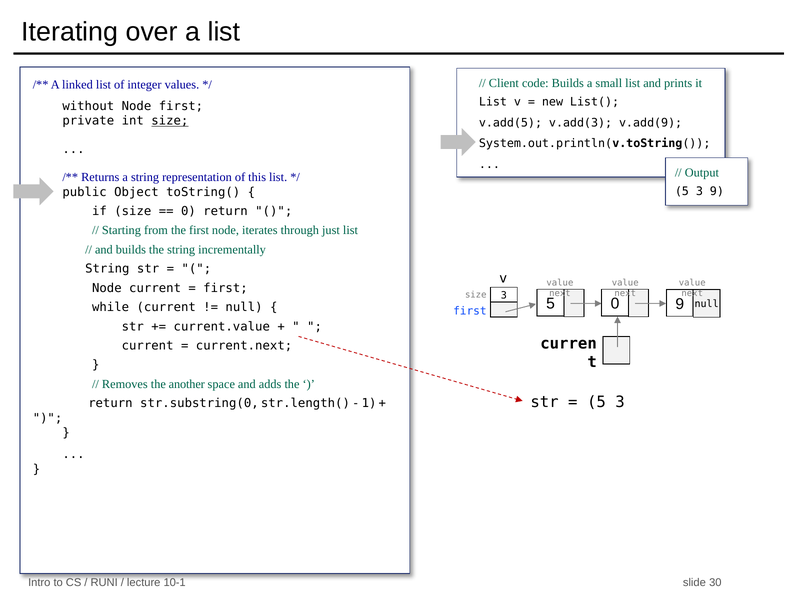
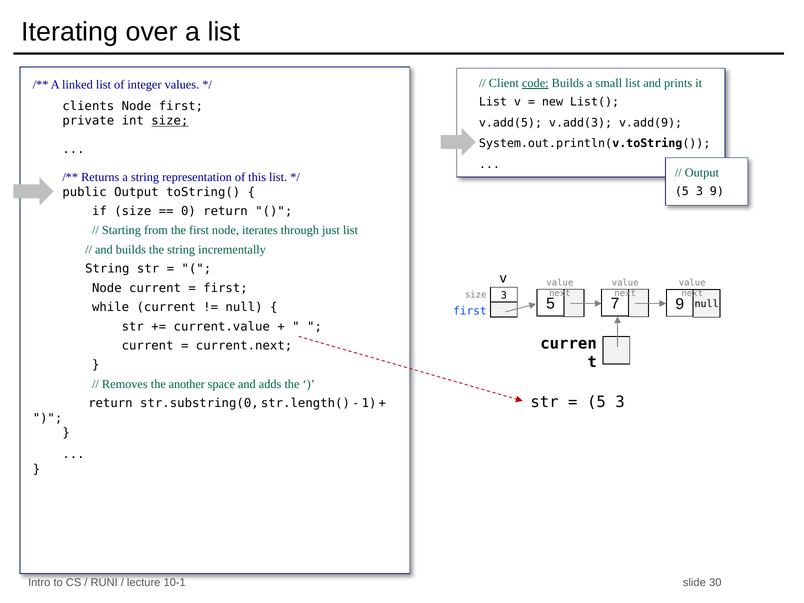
code underline: none -> present (535, 83)
without: without -> clients (88, 106)
public Object: Object -> Output (136, 192)
5 0: 0 -> 7 (615, 304)
